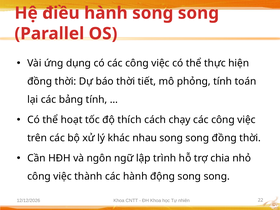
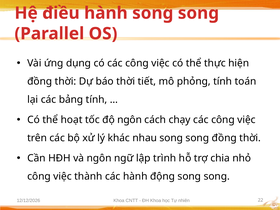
độ thích: thích -> ngôn (130, 120)
